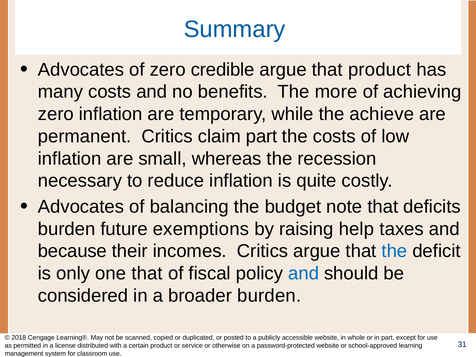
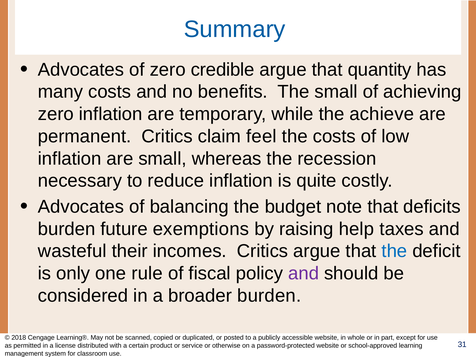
that product: product -> quantity (380, 70)
The more: more -> small (336, 92)
claim part: part -> feel (261, 136)
because: because -> wasteful (72, 251)
one that: that -> rule (147, 273)
and colour: blue -> purple (304, 273)
